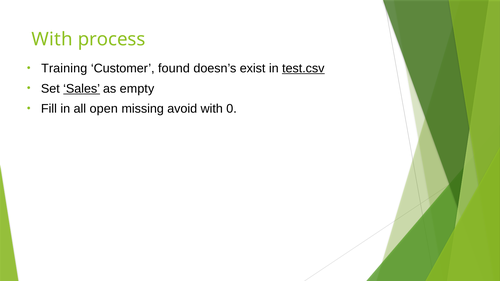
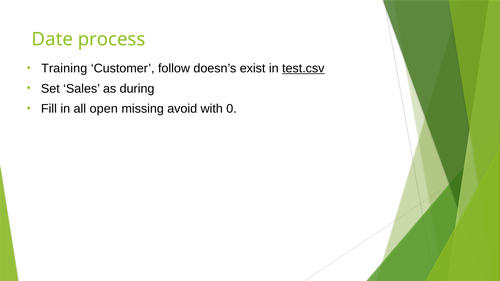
With: With -> Date (52, 39)
found: found -> follow (174, 68)
Sales underline: present -> none (82, 89)
empty: empty -> during (137, 89)
